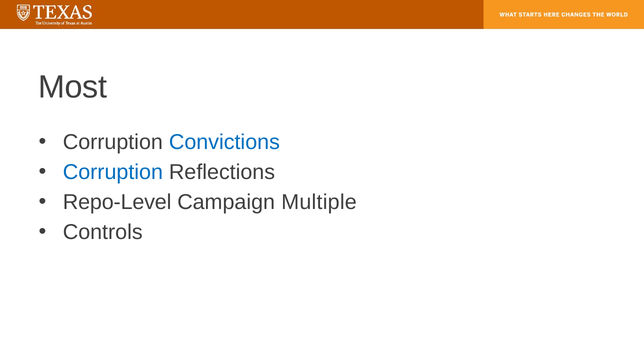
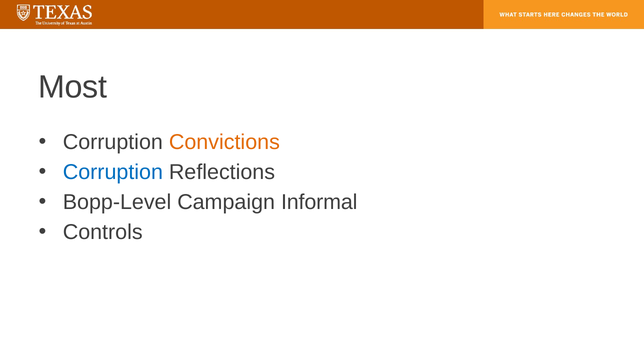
Convictions colour: blue -> orange (224, 142)
Repo-Level: Repo-Level -> Bopp-Level (117, 202)
Multiple: Multiple -> Informal (319, 202)
